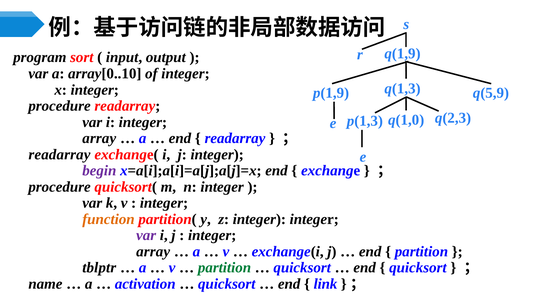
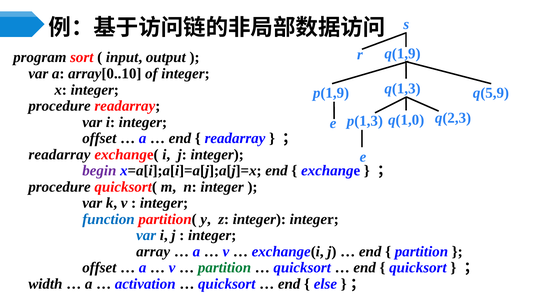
array: array -> offset (99, 138)
function colour: orange -> blue (108, 219)
var colour: purple -> blue (146, 236)
tblptr: tblptr -> offset (99, 268)
name: name -> width (45, 284)
link: link -> else (325, 284)
